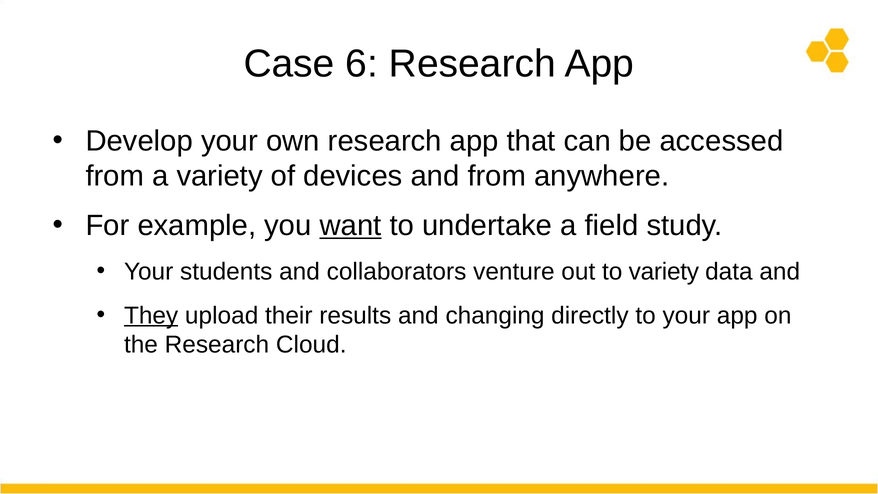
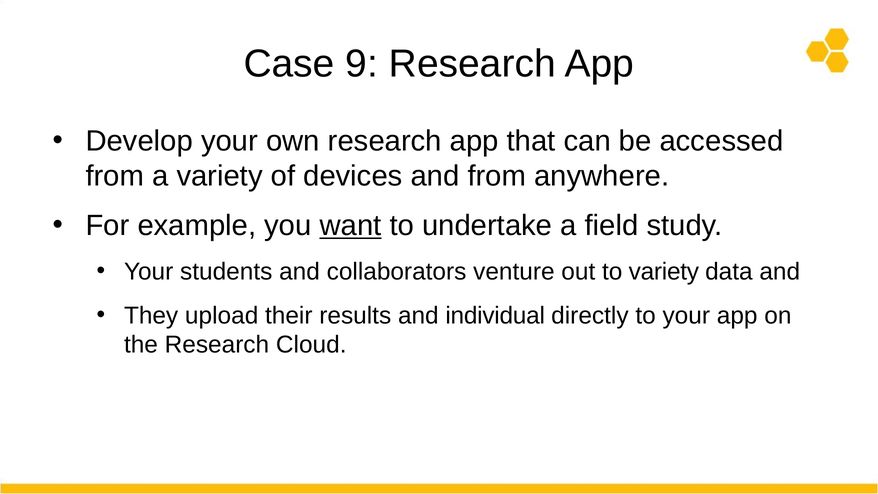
6: 6 -> 9 (362, 64)
They underline: present -> none (151, 315)
changing: changing -> individual (495, 315)
